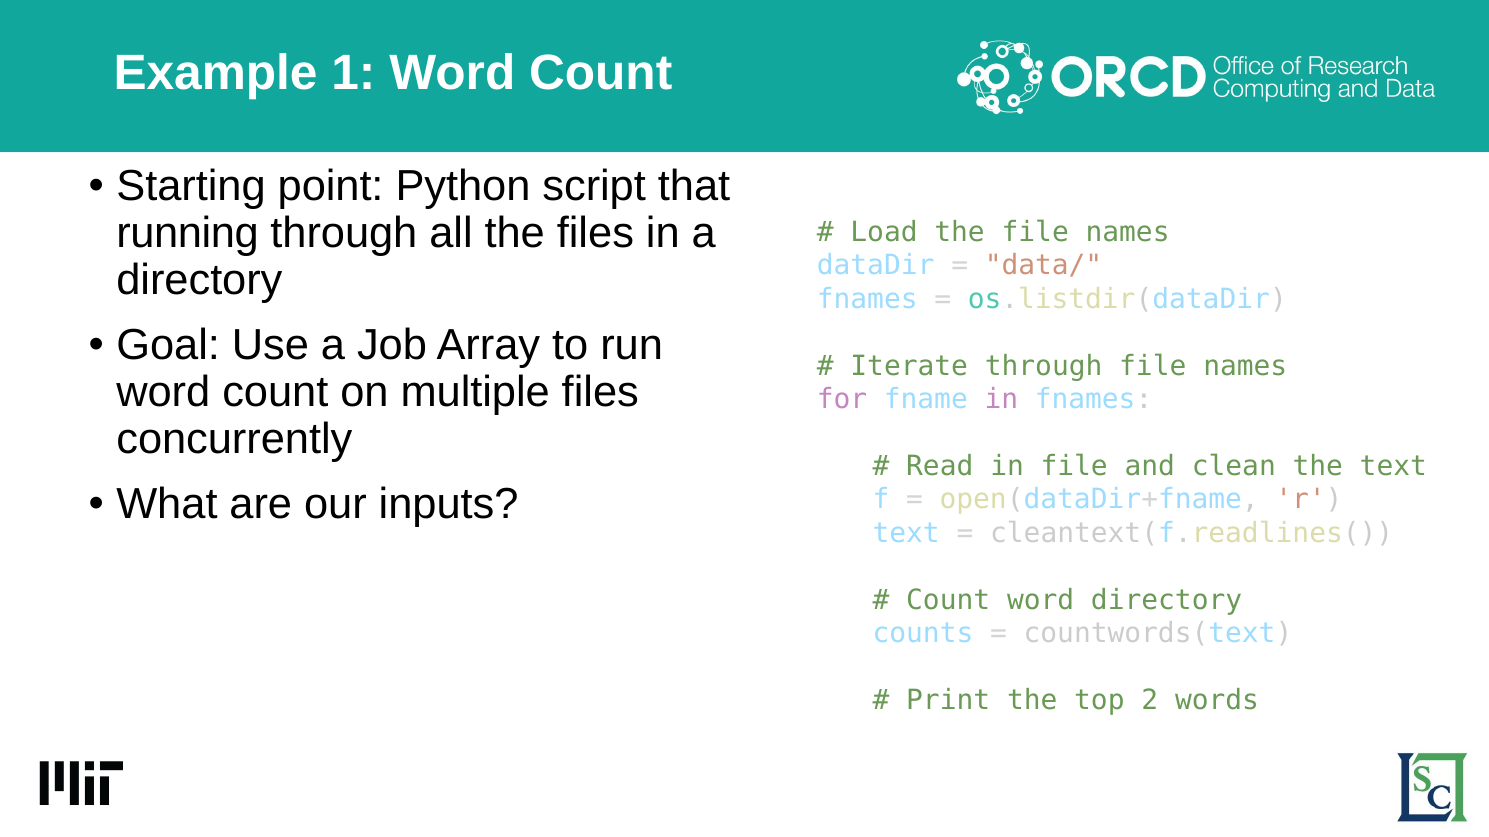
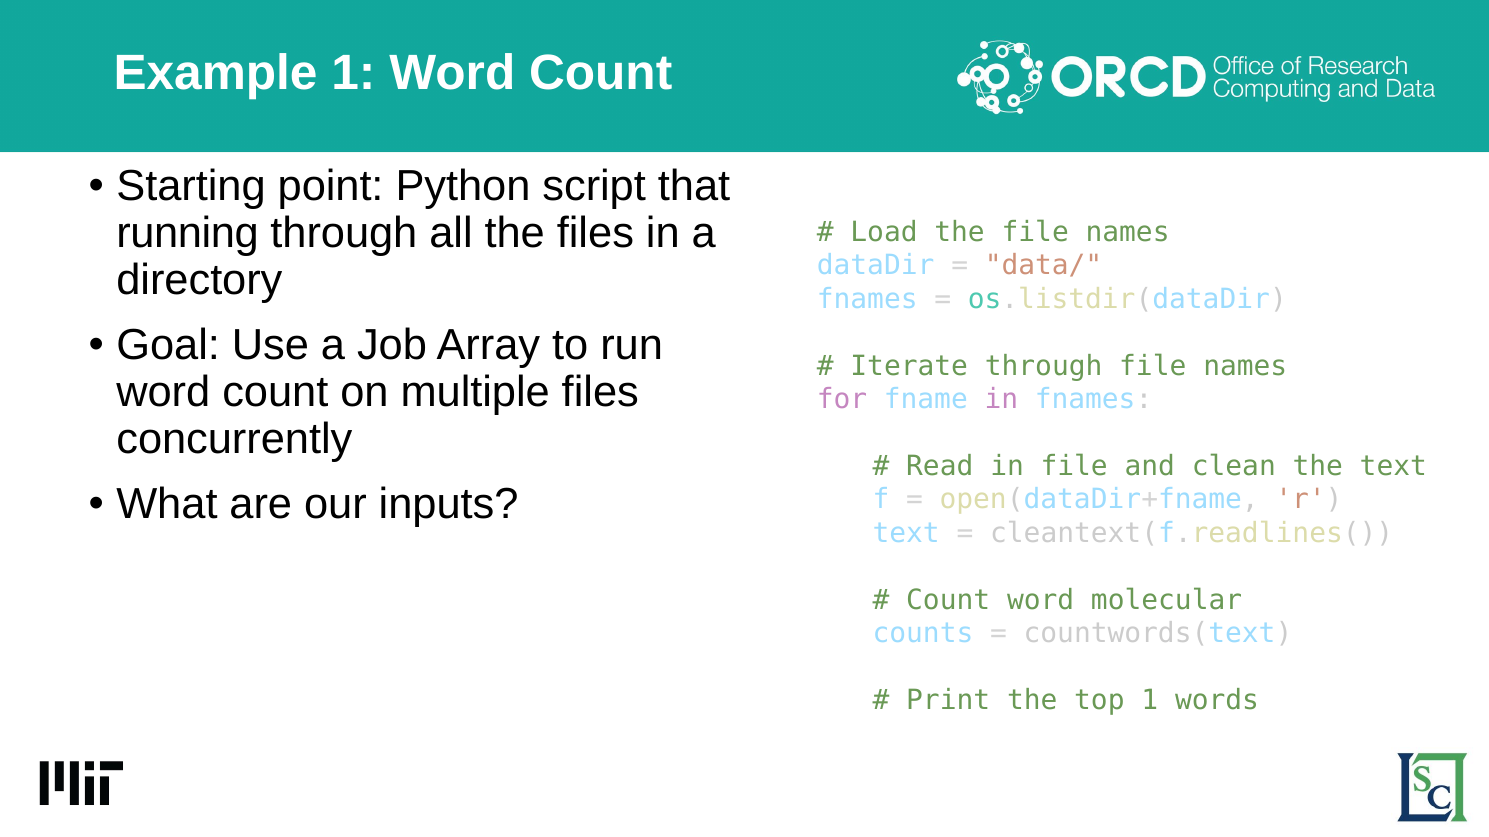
word directory: directory -> molecular (1167, 601)
top 2: 2 -> 1 (1150, 701)
